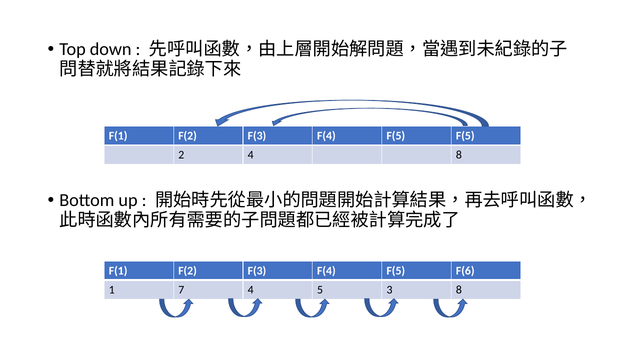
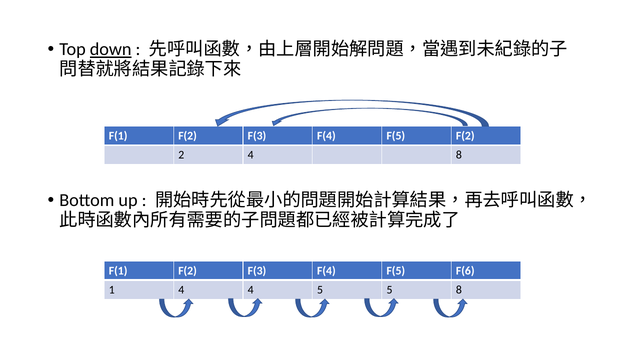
down underline: none -> present (111, 49)
F(5 F(5: F(5 -> F(2 (465, 136)
1 7: 7 -> 4 (181, 289)
5 3: 3 -> 5 (390, 289)
